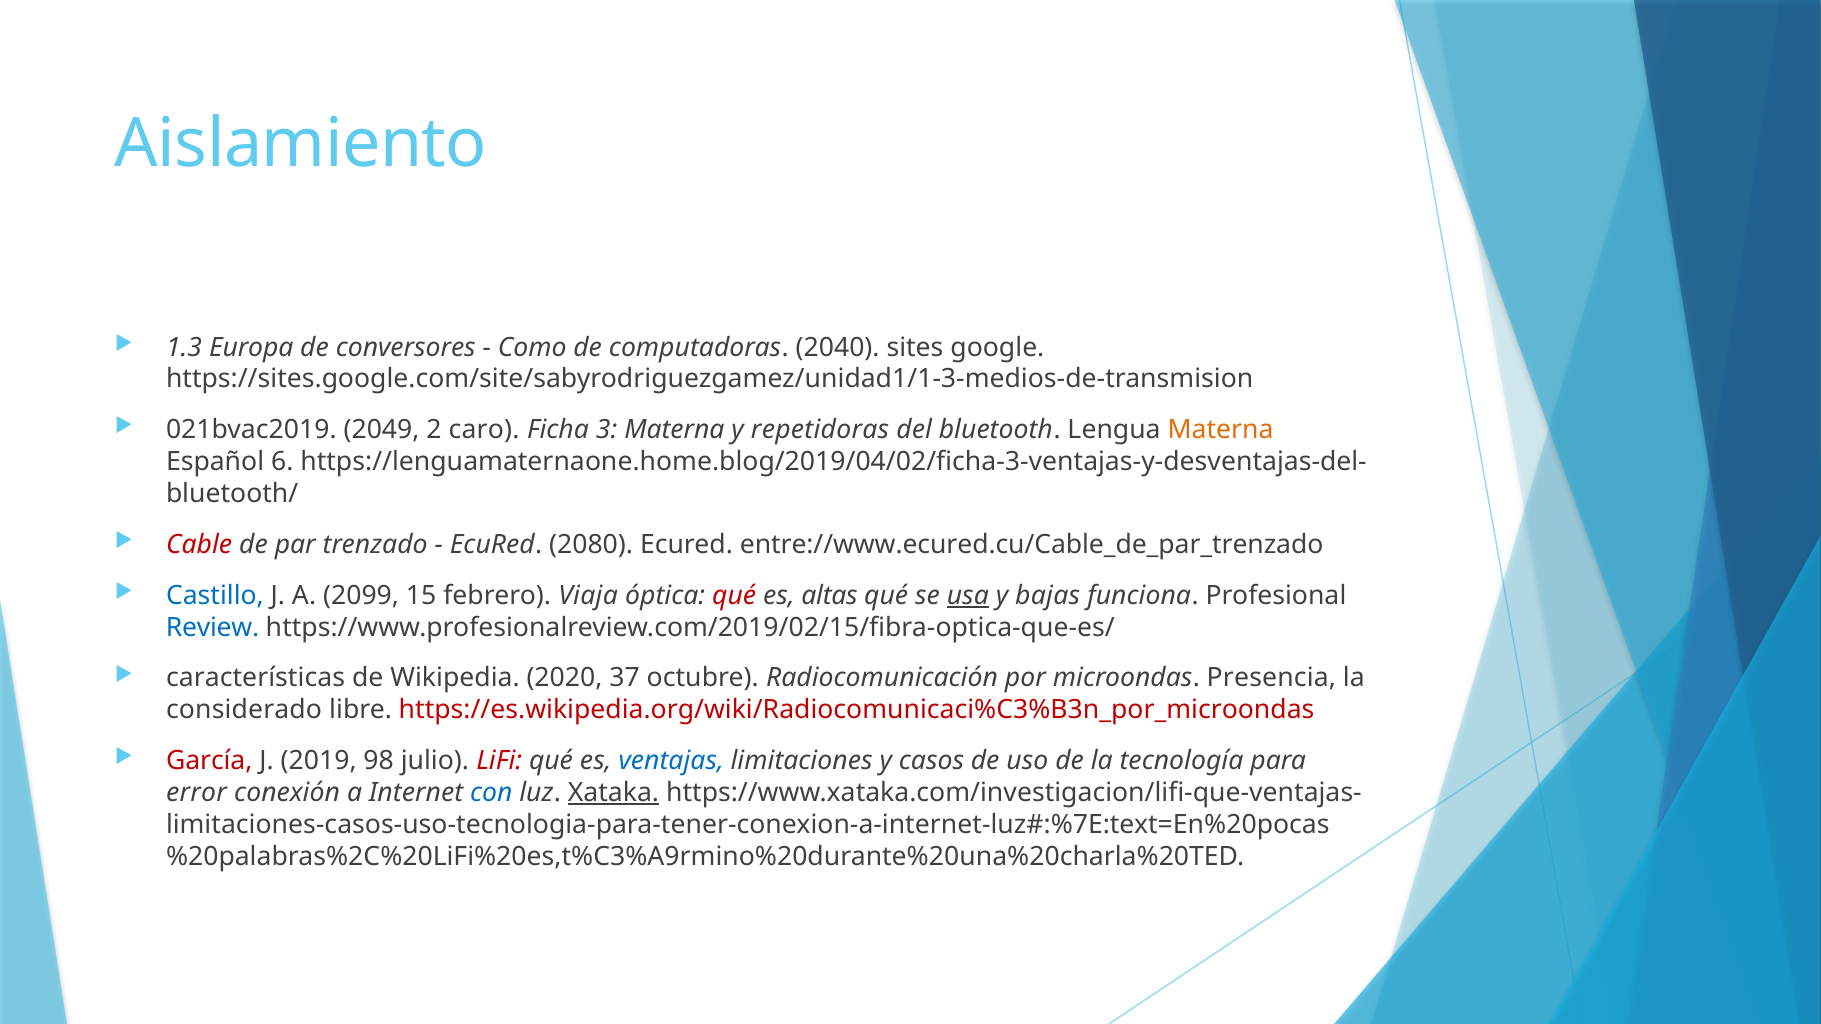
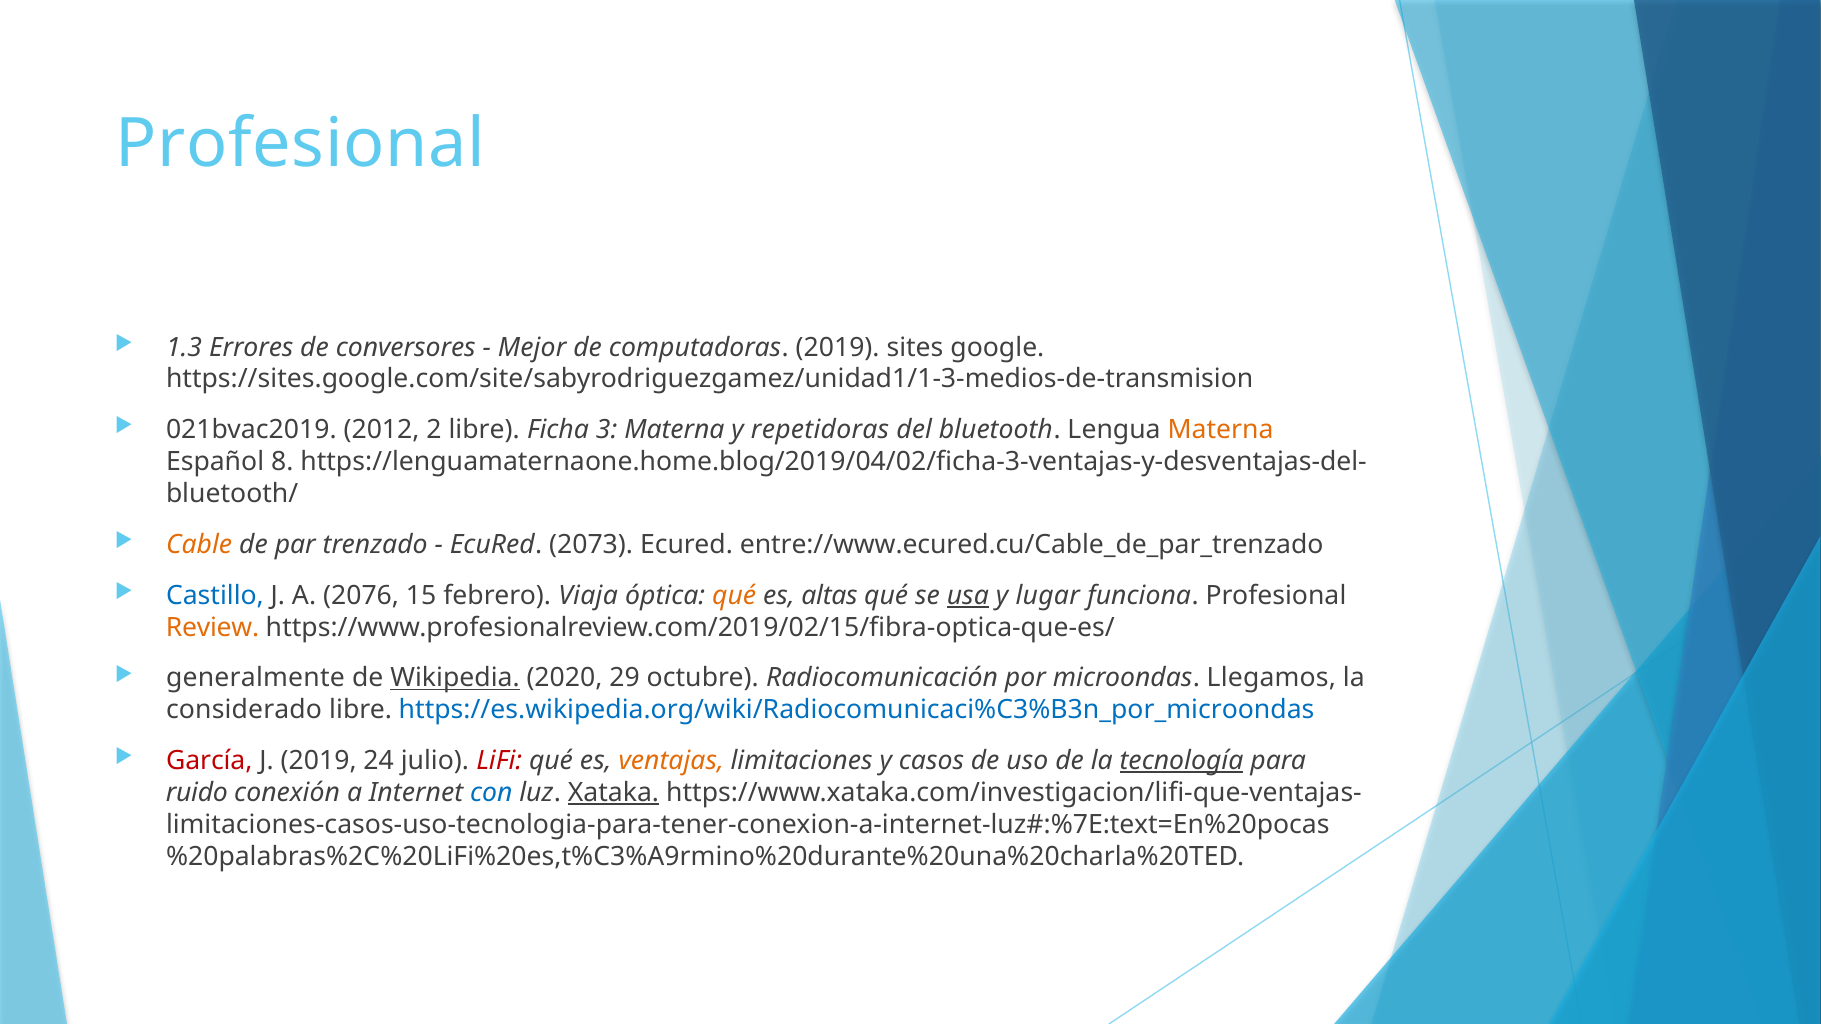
Aislamiento: Aislamiento -> Profesional (300, 144)
Europa: Europa -> Errores (251, 347)
Como: Como -> Mejor (532, 347)
computadoras 2040: 2040 -> 2019 (838, 347)
2049: 2049 -> 2012 (382, 430)
2 caro: caro -> libre (484, 430)
6: 6 -> 8 (282, 462)
Cable colour: red -> orange (199, 545)
2080: 2080 -> 2073 (591, 545)
2099: 2099 -> 2076 (361, 596)
qué colour: red -> orange (734, 596)
bajas: bajas -> lugar (1048, 596)
Review colour: blue -> orange (213, 627)
características: características -> generalmente (255, 678)
Wikipedia underline: none -> present (455, 678)
37: 37 -> 29 (625, 678)
Presencia: Presencia -> Llegamos (1271, 678)
https://es.wikipedia.org/wiki/Radiocomunicaci%C3%B3n_por_microondas colour: red -> blue (857, 710)
98: 98 -> 24 (379, 761)
ventajas colour: blue -> orange (671, 761)
tecnología underline: none -> present (1182, 761)
error: error -> ruido (197, 793)
